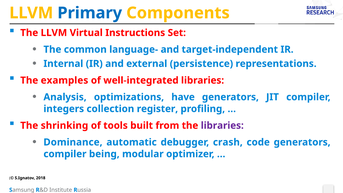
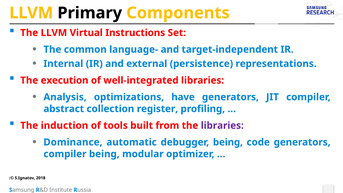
Primary colour: blue -> black (90, 13)
examples: examples -> execution (65, 80)
integers: integers -> abstract (64, 109)
shrinking: shrinking -> induction (64, 125)
debugger crash: crash -> being (228, 142)
